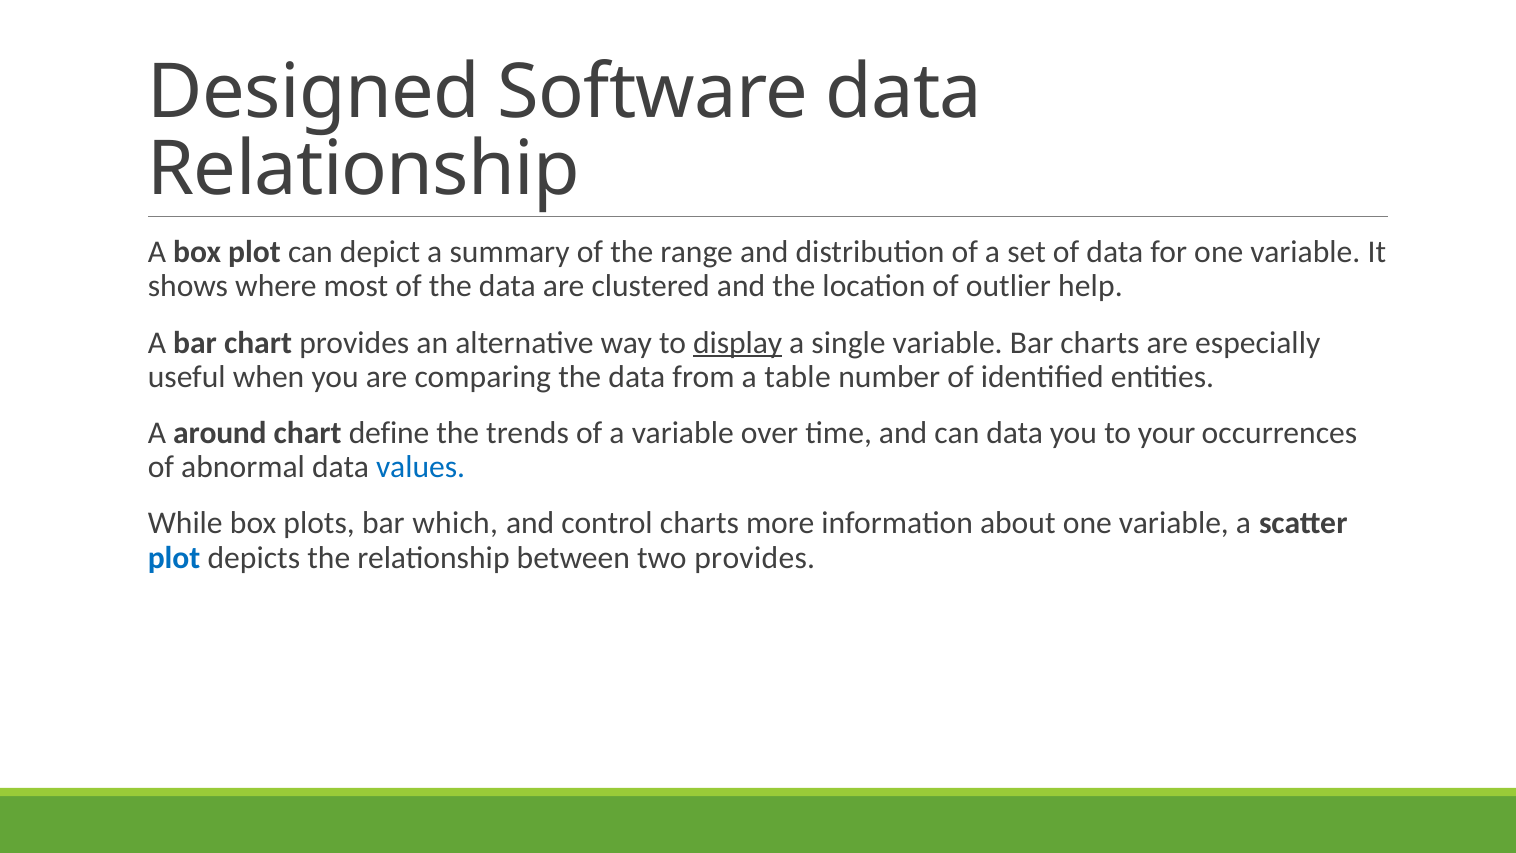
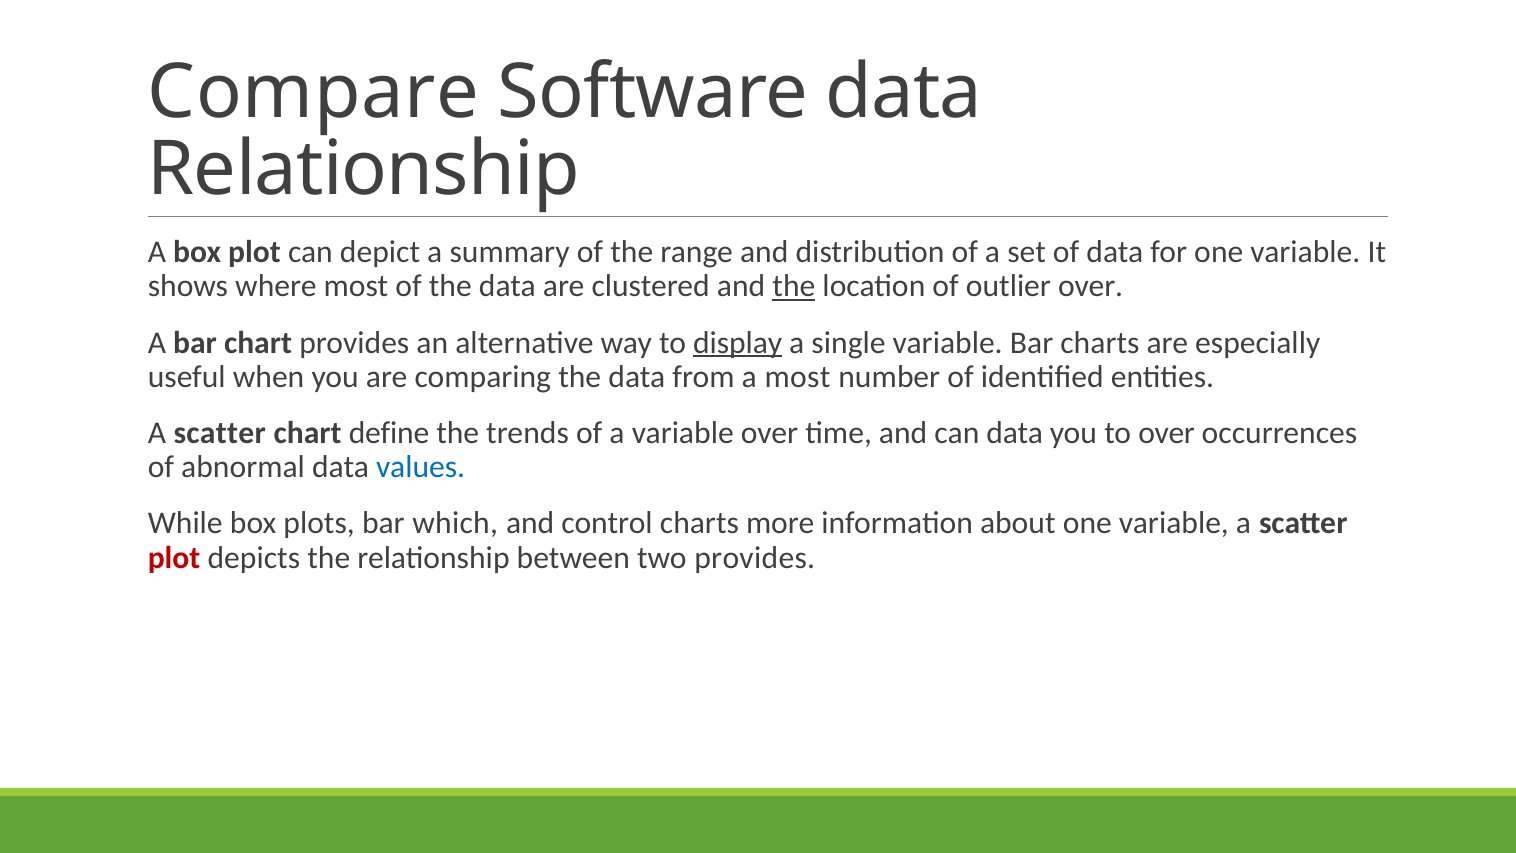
Designed: Designed -> Compare (313, 93)
the underline: none -> present (794, 286)
outlier help: help -> over (1091, 286)
a table: table -> most (797, 377)
around: around -> scatter (220, 433)
to your: your -> over (1167, 433)
plot colour: blue -> red (174, 558)
